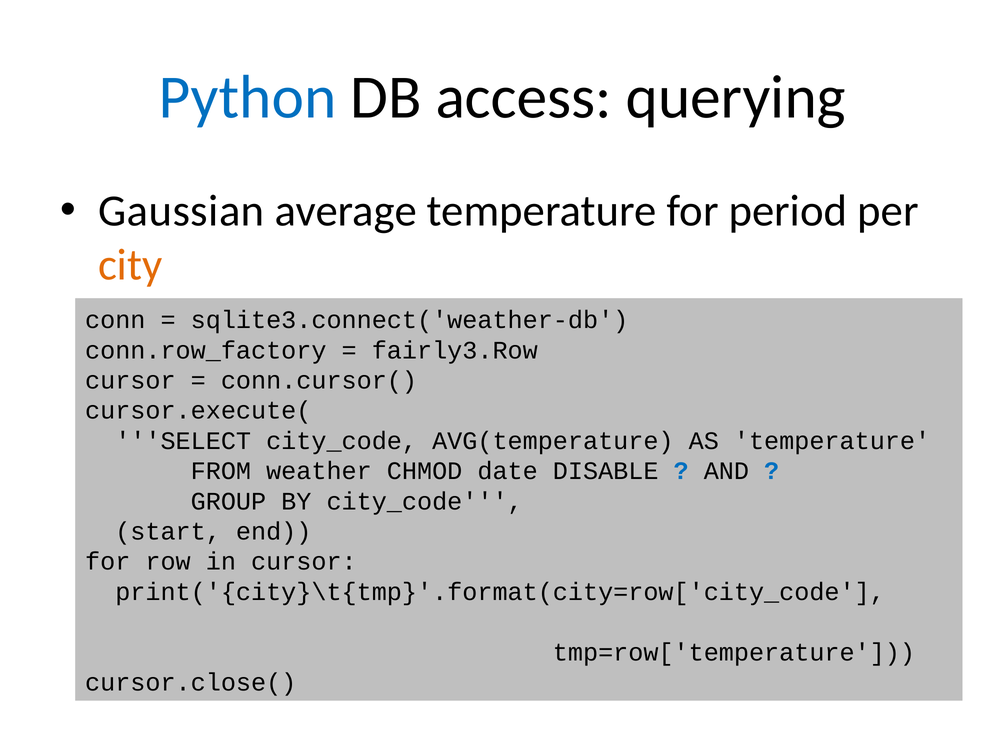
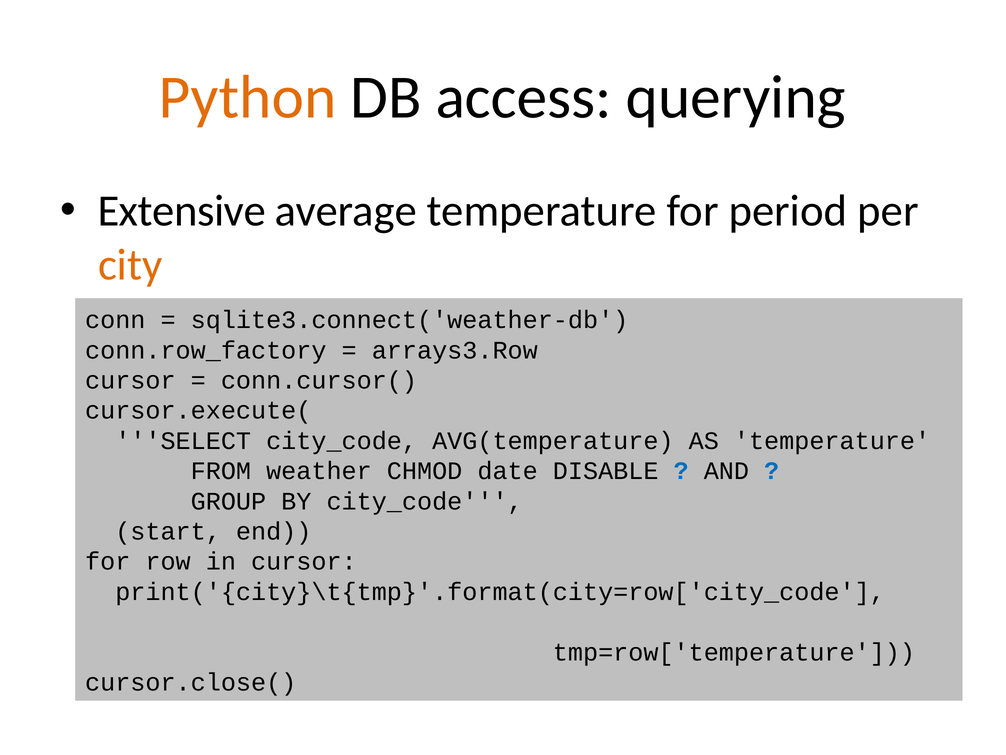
Python colour: blue -> orange (248, 97)
Gaussian: Gaussian -> Extensive (182, 211)
fairly3.Row: fairly3.Row -> arrays3.Row (455, 350)
